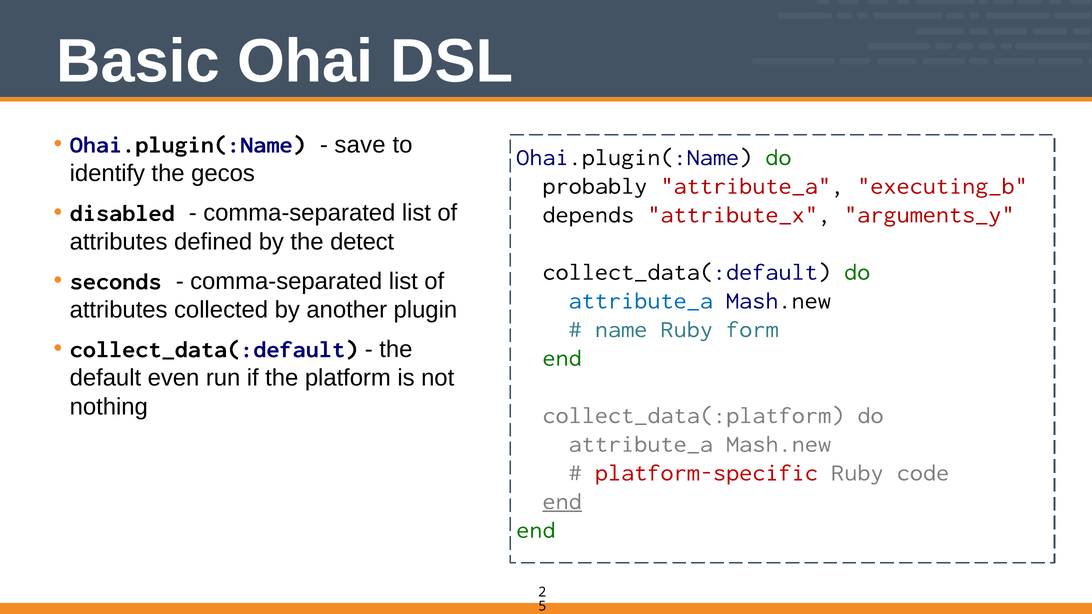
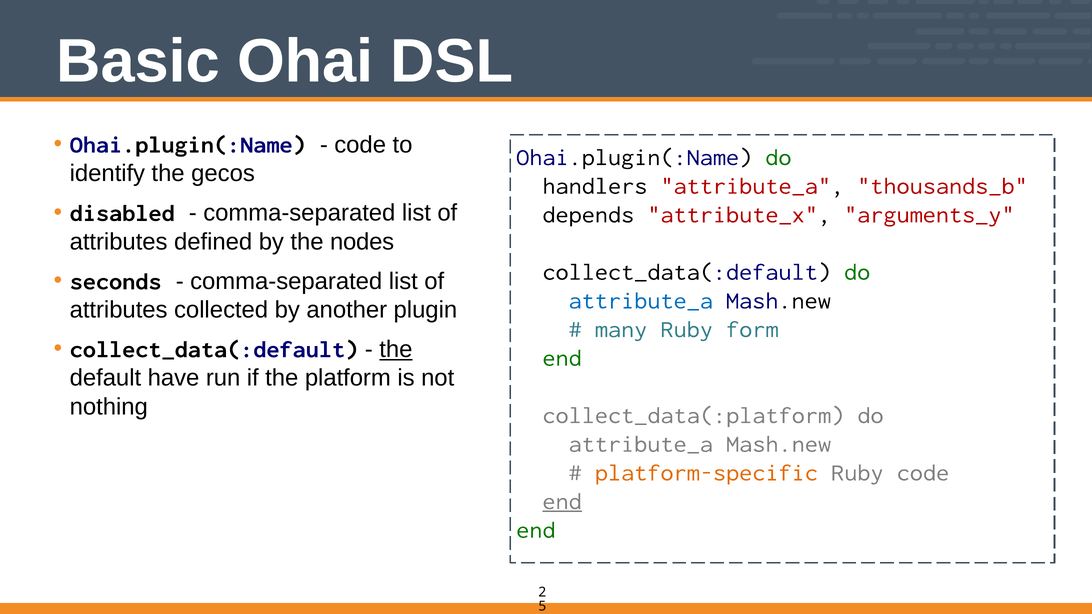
save: save -> code (360, 145)
probably: probably -> handlers (595, 186)
executing_b: executing_b -> thousands_b (942, 186)
detect: detect -> nodes (362, 242)
name: name -> many (621, 329)
the underline: none -> present (396, 349)
even: even -> have (174, 378)
platform-specific colour: red -> orange (706, 473)
